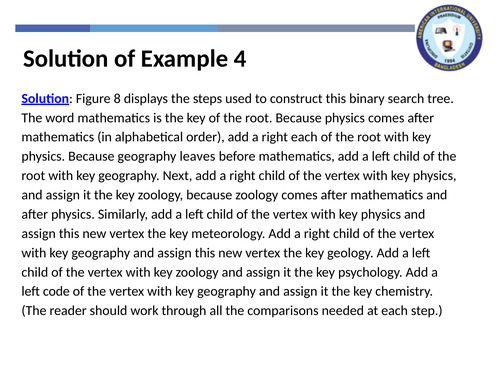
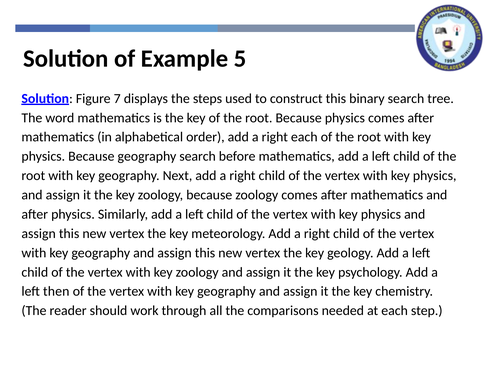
4: 4 -> 5 (240, 59)
8: 8 -> 7 (117, 98)
geography leaves: leaves -> search (198, 156)
code: code -> then (56, 291)
